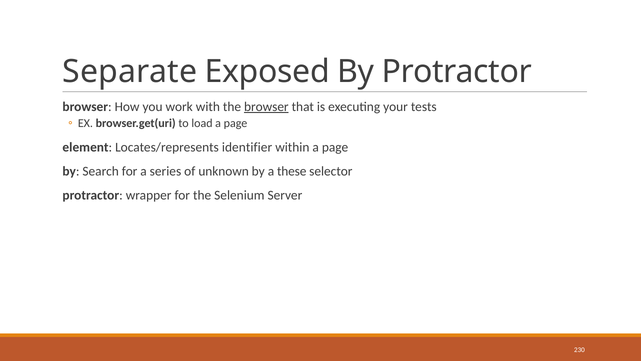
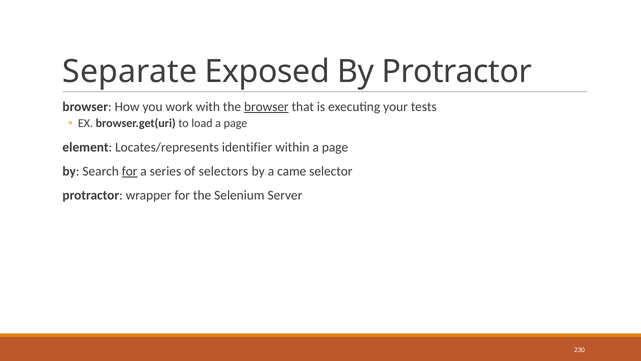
for underline: none -> present (130, 171)
unknown: unknown -> selectors (223, 171)
these: these -> came (292, 171)
